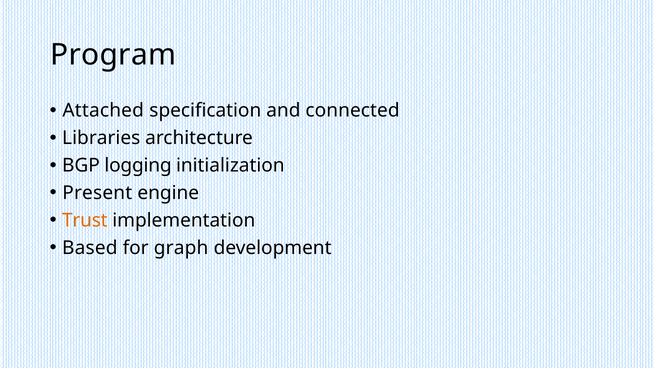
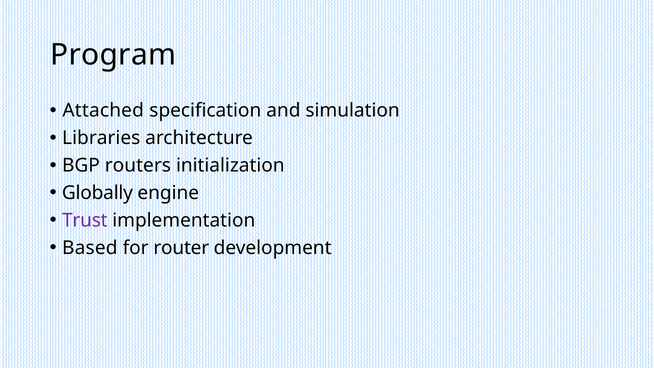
connected: connected -> simulation (353, 111)
logging: logging -> routers (138, 165)
Present: Present -> Globally (97, 193)
Trust colour: orange -> purple (85, 220)
graph: graph -> router (181, 248)
